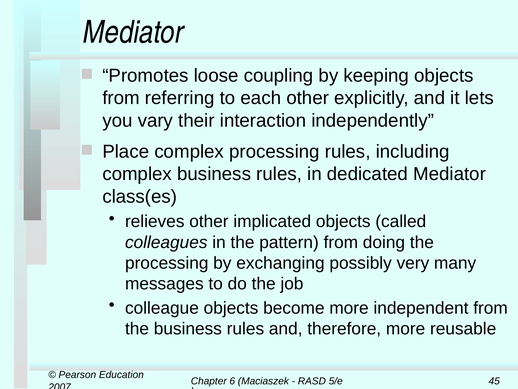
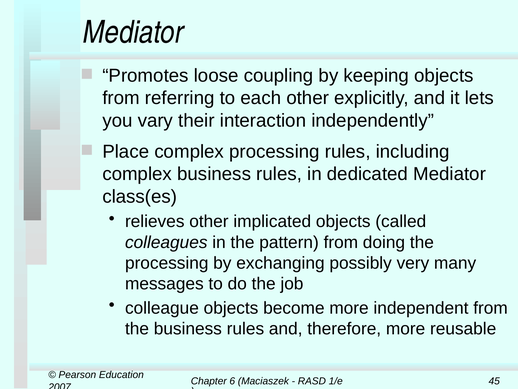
5/e: 5/e -> 1/e (336, 381)
